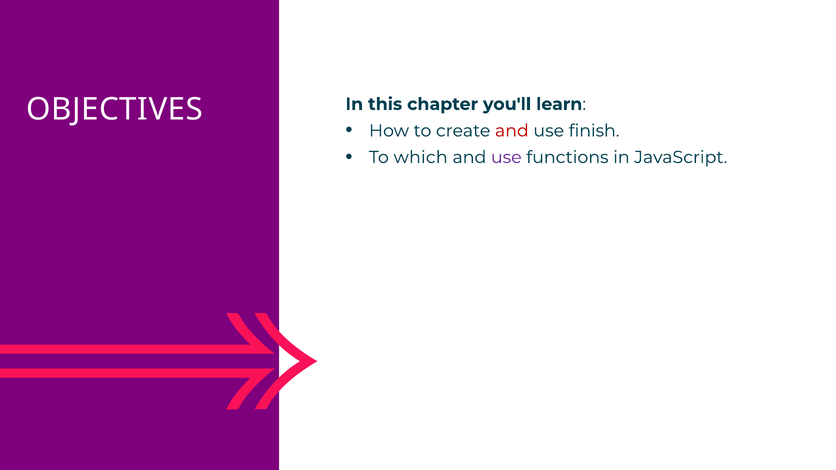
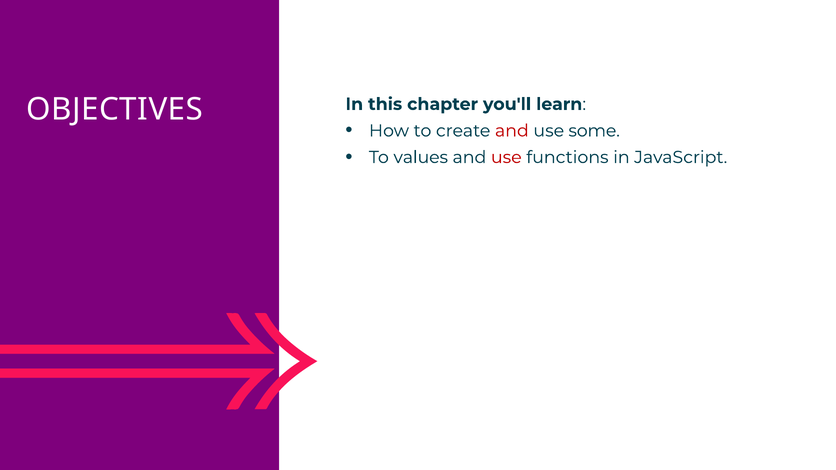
finish: finish -> some (594, 131)
which: which -> values (421, 157)
use colour: purple -> red (506, 157)
